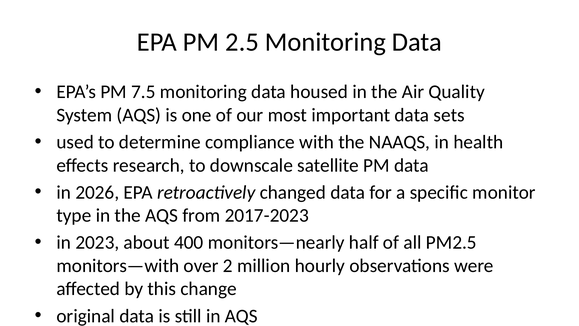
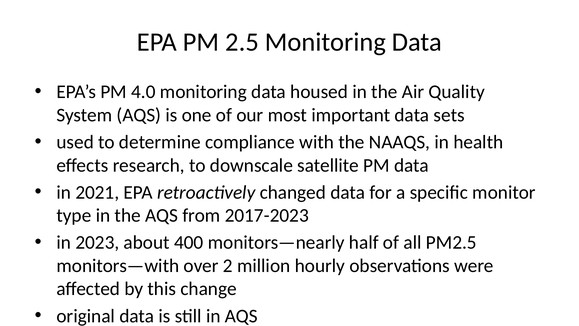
7.5: 7.5 -> 4.0 (143, 92)
2026: 2026 -> 2021 (97, 192)
